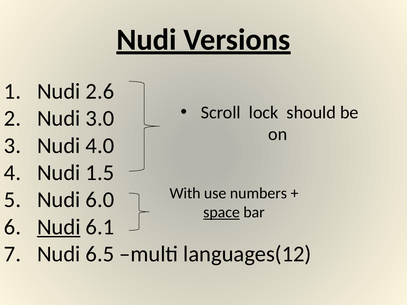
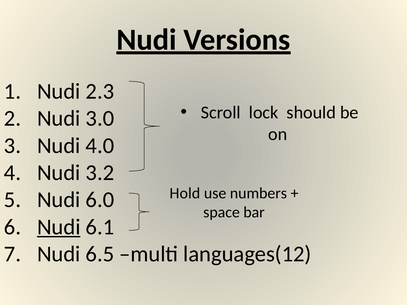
2.6: 2.6 -> 2.3 (100, 91)
1.5: 1.5 -> 3.2 (100, 173)
With: With -> Hold (185, 193)
space underline: present -> none (222, 212)
